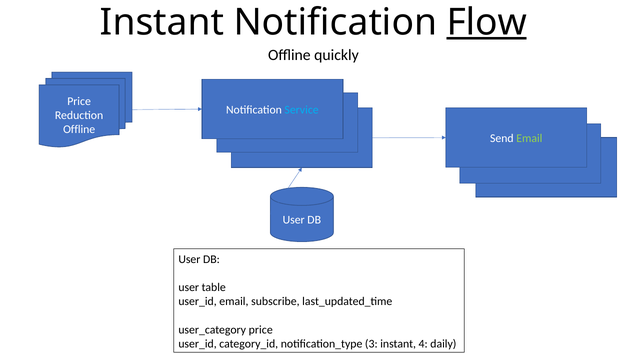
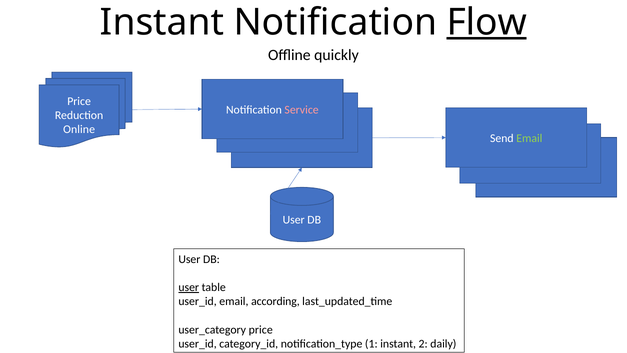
Service colour: light blue -> pink (302, 110)
Offline: Offline -> Online (79, 129)
user underline: none -> present (189, 287)
subscribe: subscribe -> according (275, 301)
3: 3 -> 1 (371, 344)
4: 4 -> 2 (423, 344)
